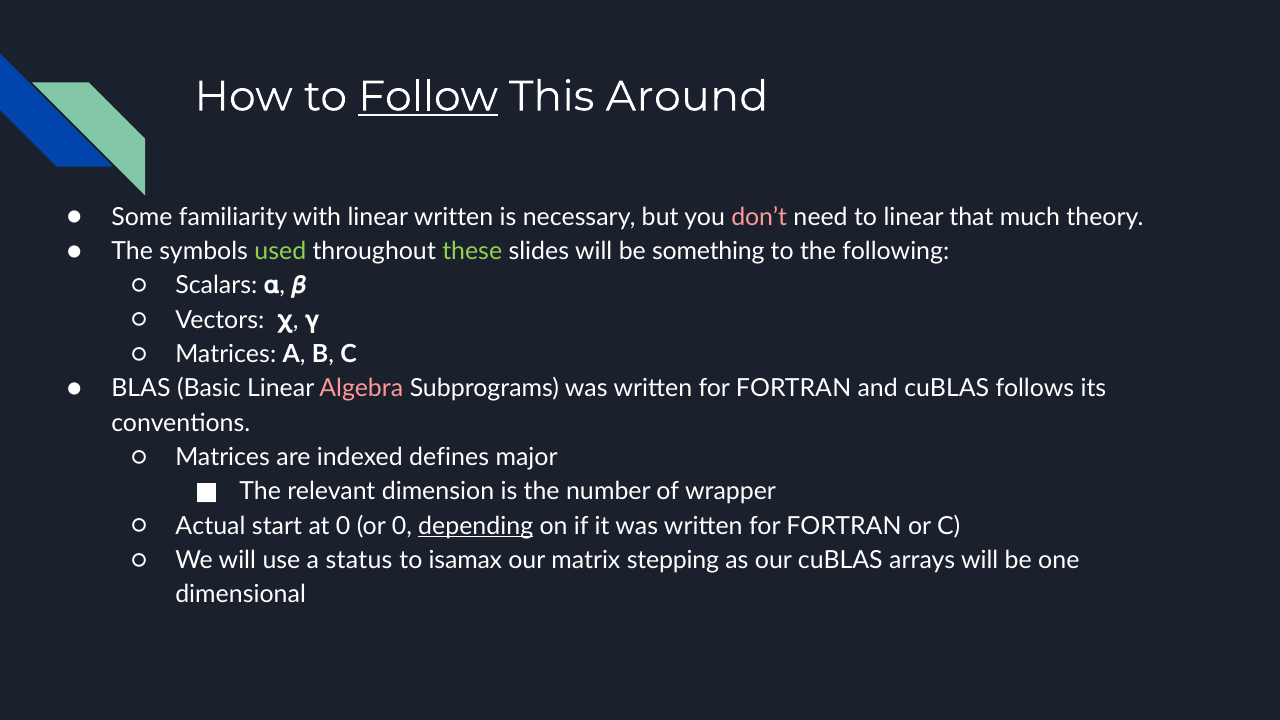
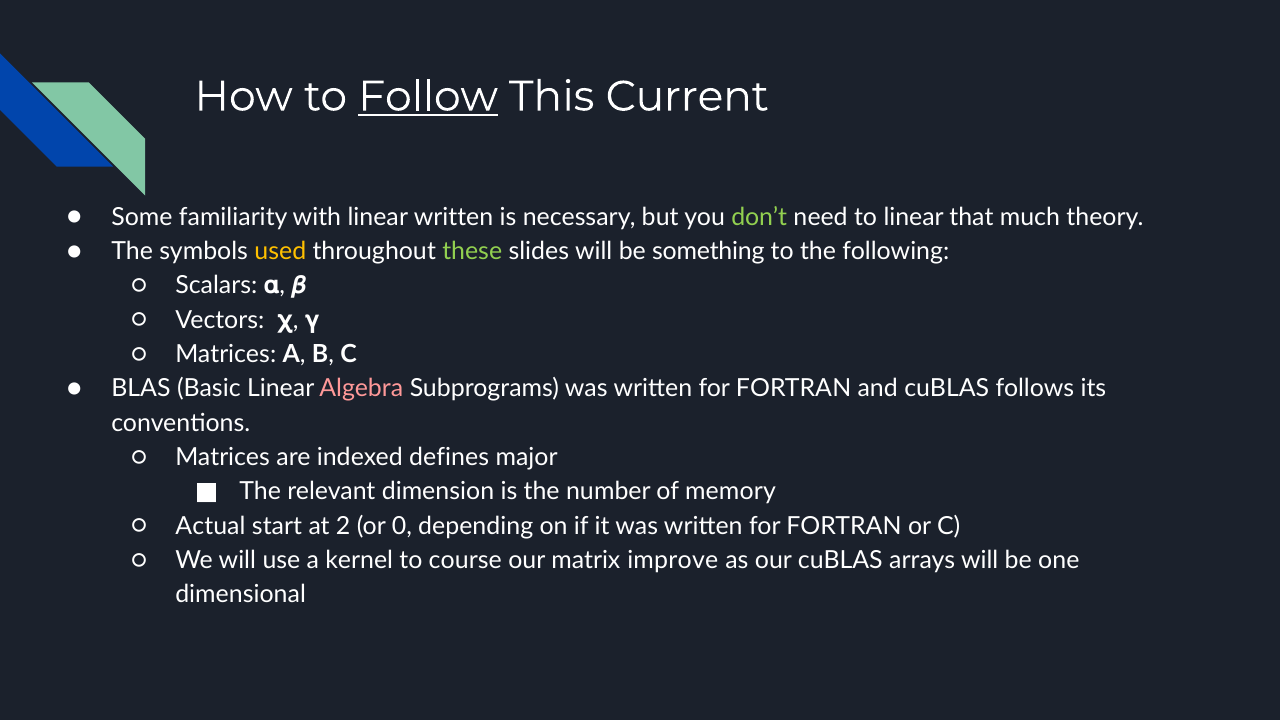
Around: Around -> Current (687, 97)
don’t colour: pink -> light green (759, 217)
used colour: light green -> yellow (280, 251)
wrapper: wrapper -> memory (730, 492)
at 0: 0 -> 2 (343, 526)
depending underline: present -> none (476, 526)
status: status -> kernel (359, 560)
isamax: isamax -> course (465, 560)
stepping: stepping -> improve (673, 560)
